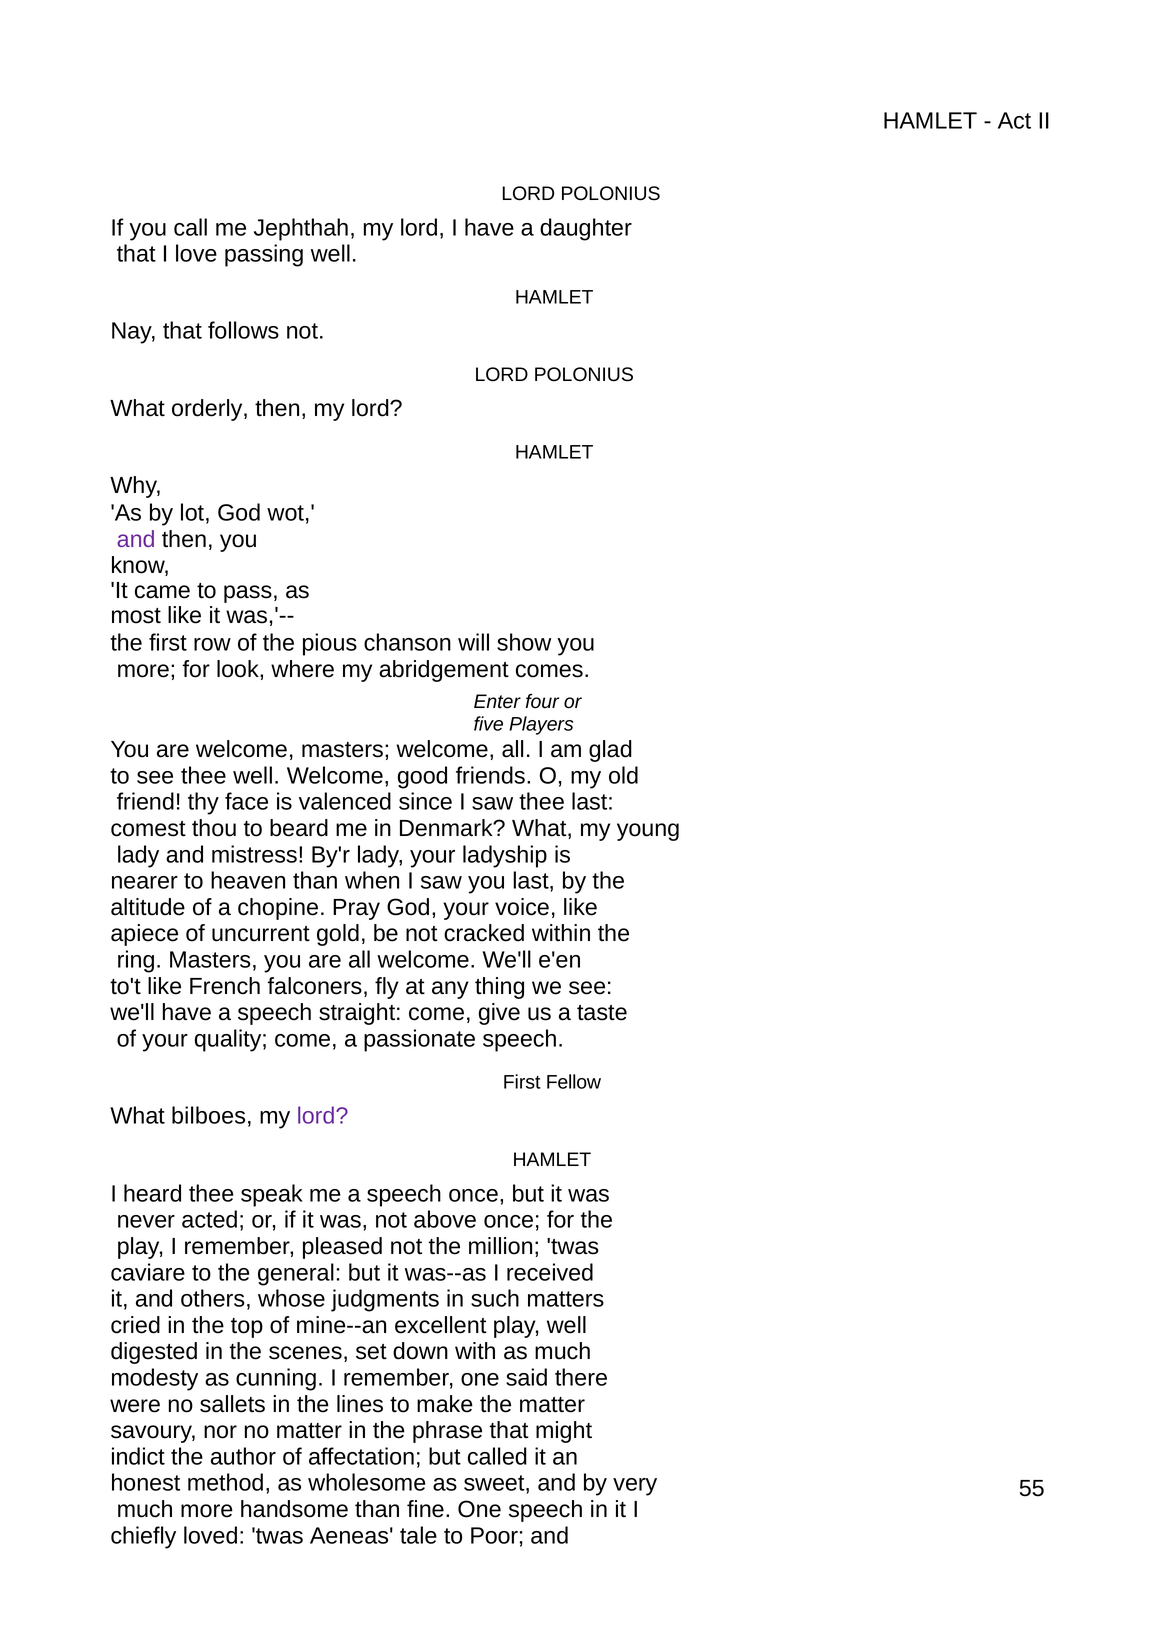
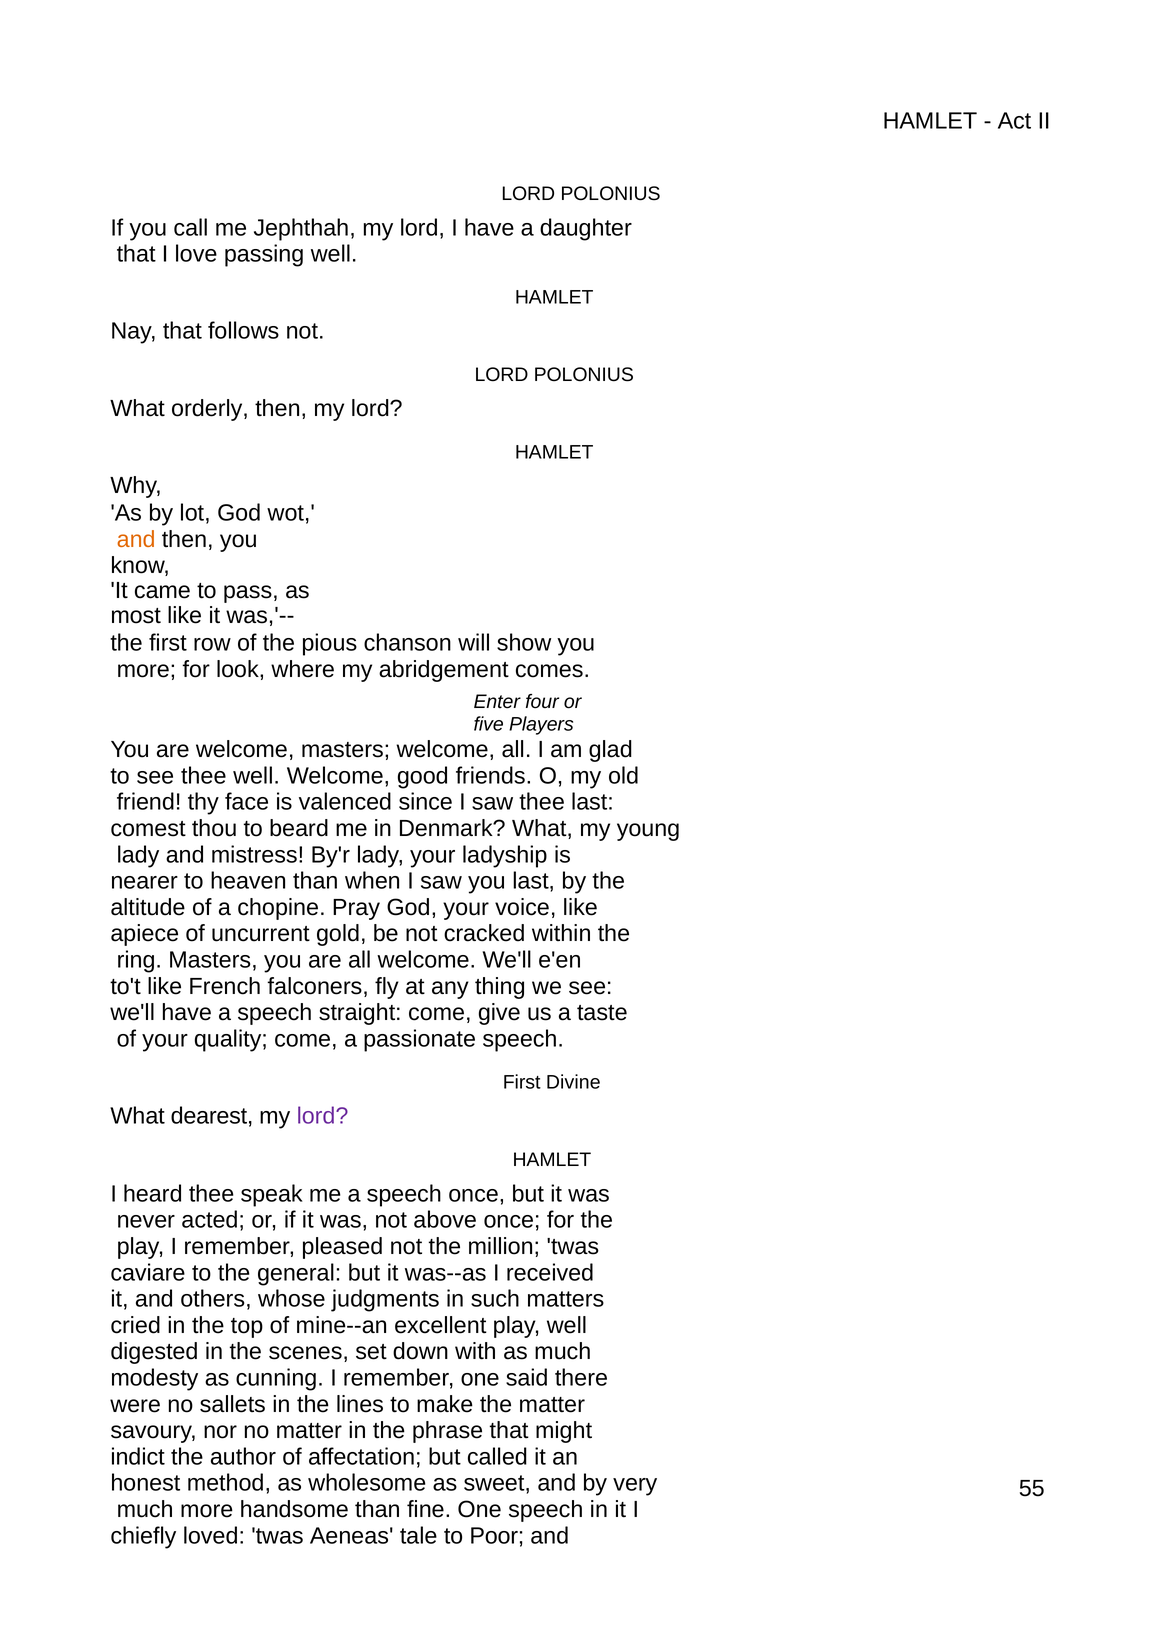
and colour: purple -> orange (136, 539)
Fellow: Fellow -> Divine (573, 1082)
bilboes: bilboes -> dearest (212, 1115)
